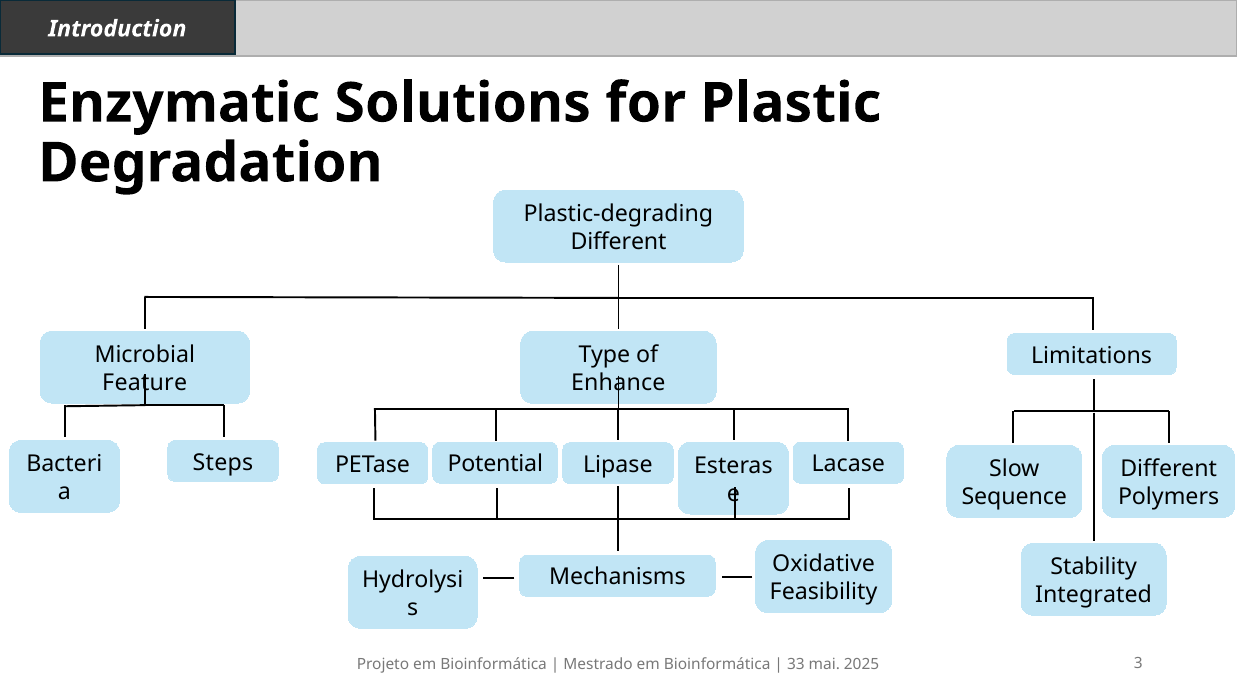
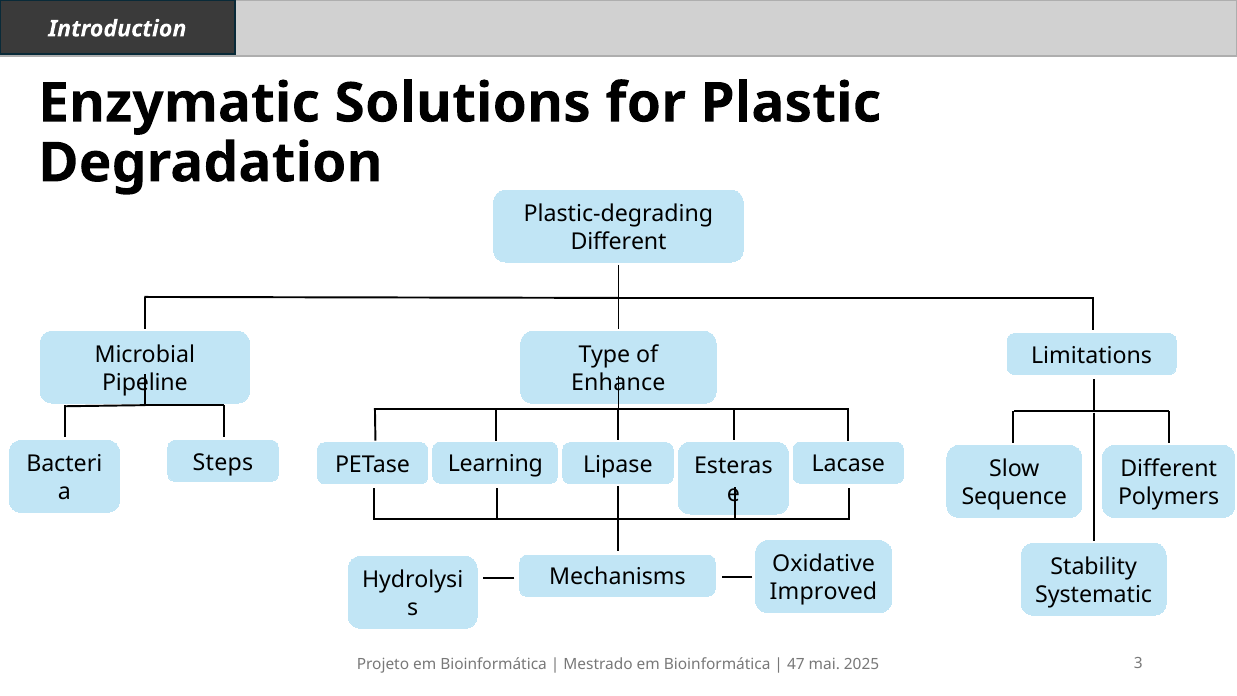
Feature: Feature -> Pipeline (145, 383)
Potential: Potential -> Learning (495, 464)
Feasibility: Feasibility -> Improved (823, 592)
Integrated: Integrated -> Systematic (1094, 595)
33: 33 -> 47 (796, 664)
